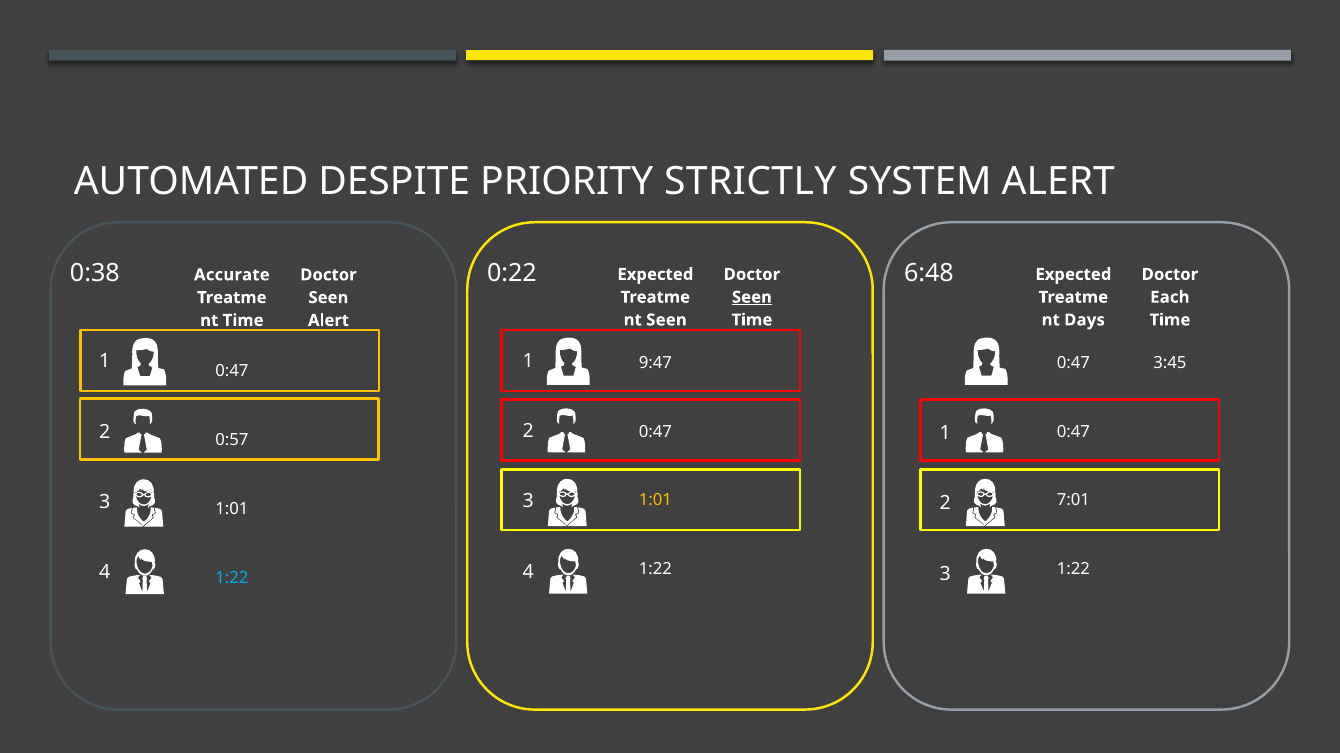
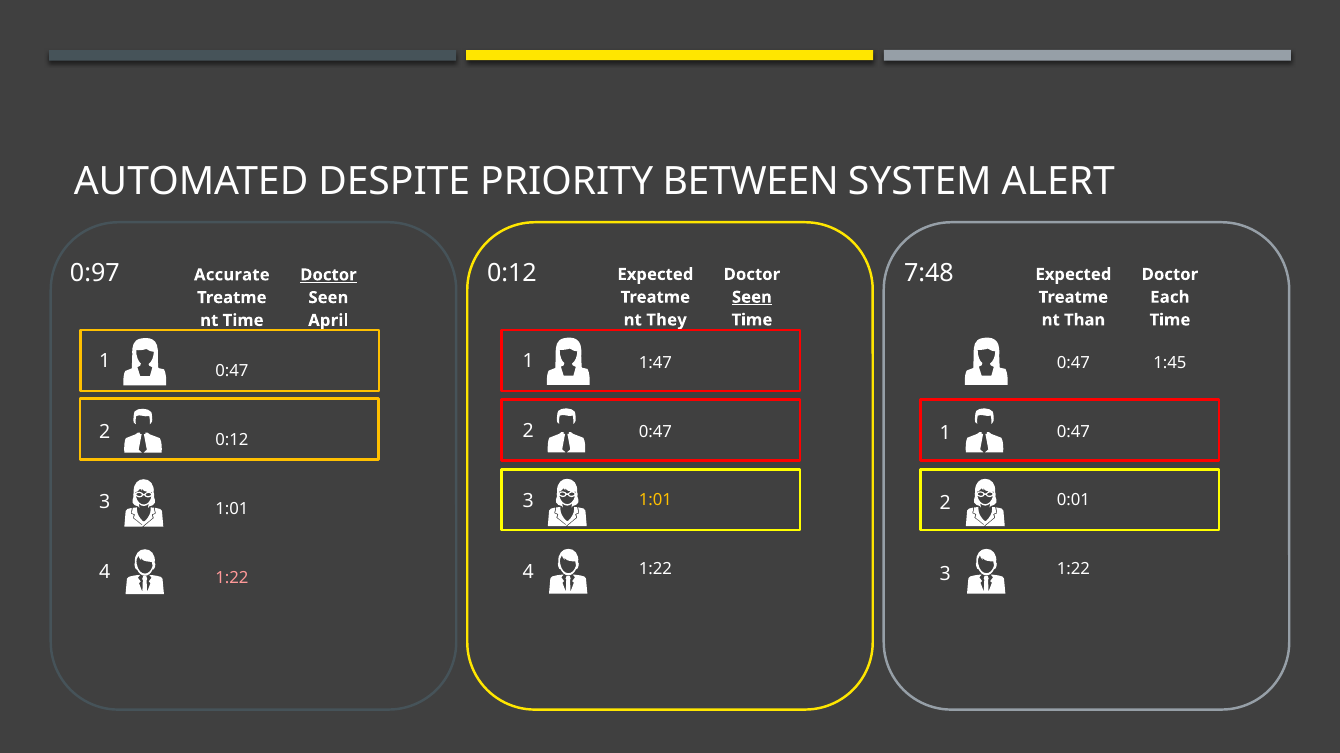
STRICTLY: STRICTLY -> BETWEEN (751, 182)
0:22: 0:22 -> 0:12 (512, 274)
6:48: 6:48 -> 7:48 (929, 274)
0:38: 0:38 -> 0:97 (95, 274)
Doctor underline: none -> present (328, 275)
Seen: Seen -> They (666, 320)
Days: Days -> Than (1085, 320)
Alert: Alert -> April (328, 321)
9:47: 9:47 -> 1:47 (655, 363)
3:45: 3:45 -> 1:45 (1170, 363)
0:57: 0:57 -> 0:12 (232, 440)
7:01: 7:01 -> 0:01 (1073, 501)
1:22 colour: light blue -> pink (232, 578)
